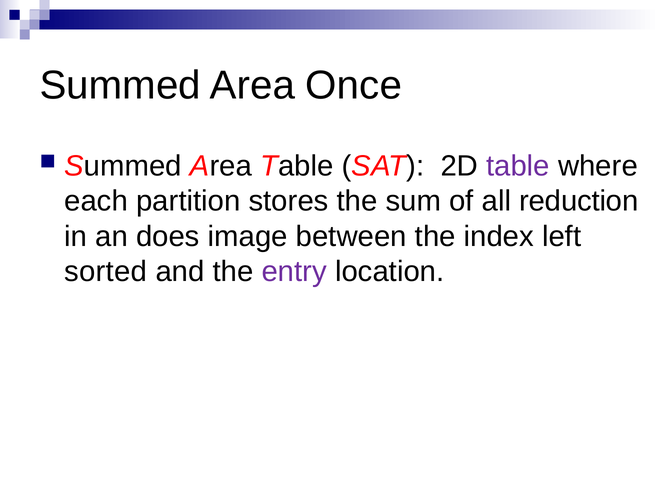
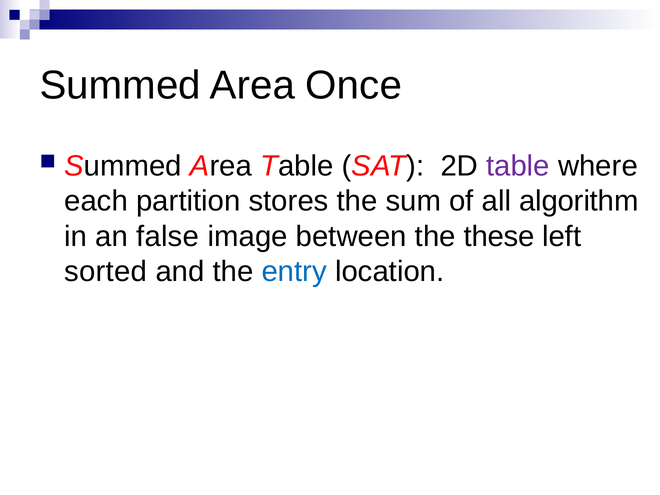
reduction: reduction -> algorithm (579, 201)
does: does -> false (168, 236)
index: index -> these (499, 236)
entry colour: purple -> blue (294, 272)
